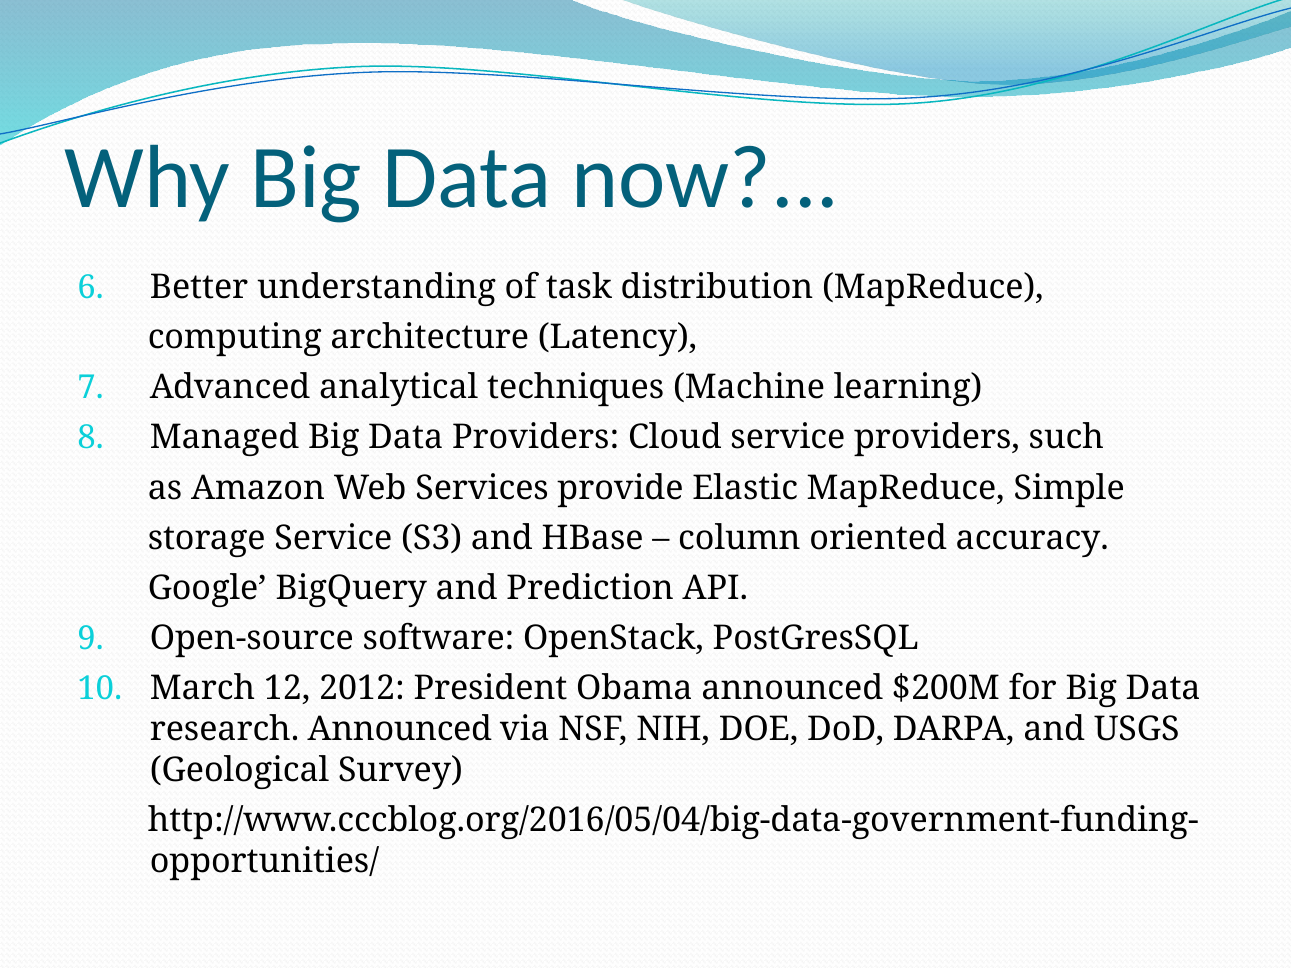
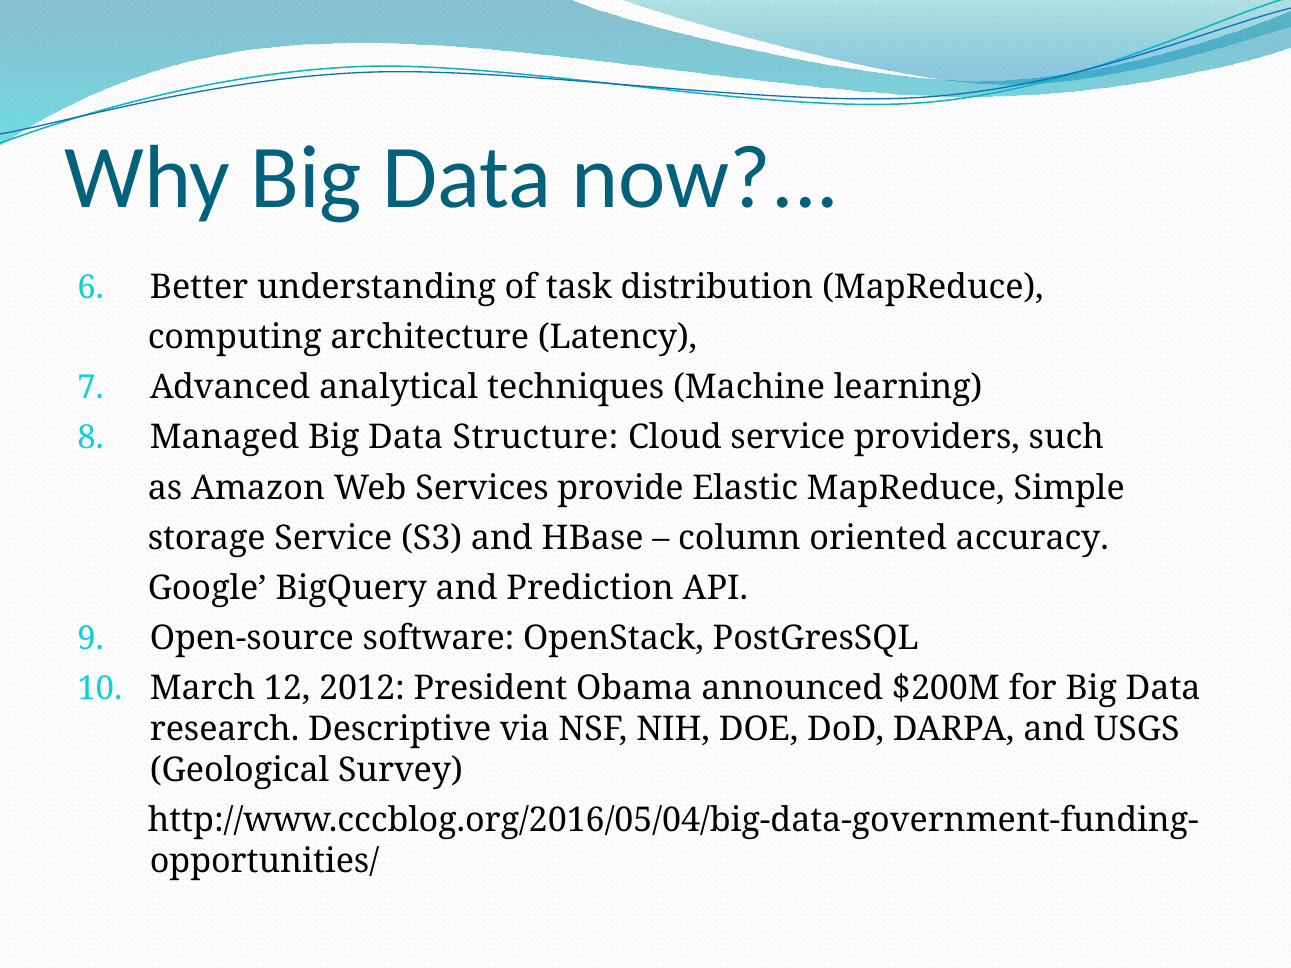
Data Providers: Providers -> Structure (536, 438)
research Announced: Announced -> Descriptive (400, 730)
